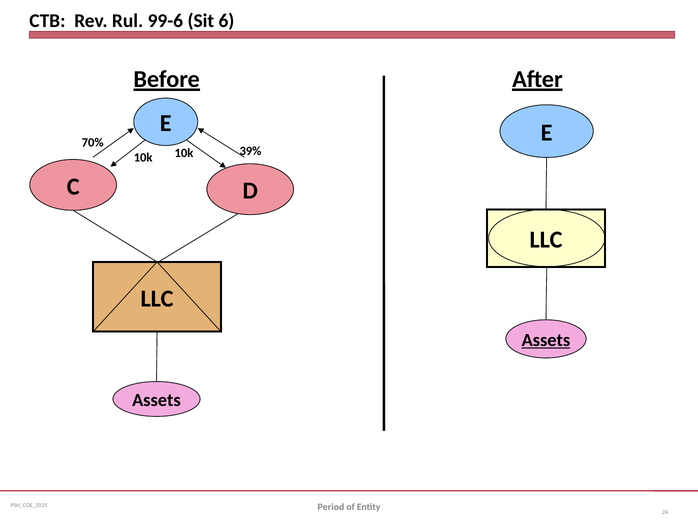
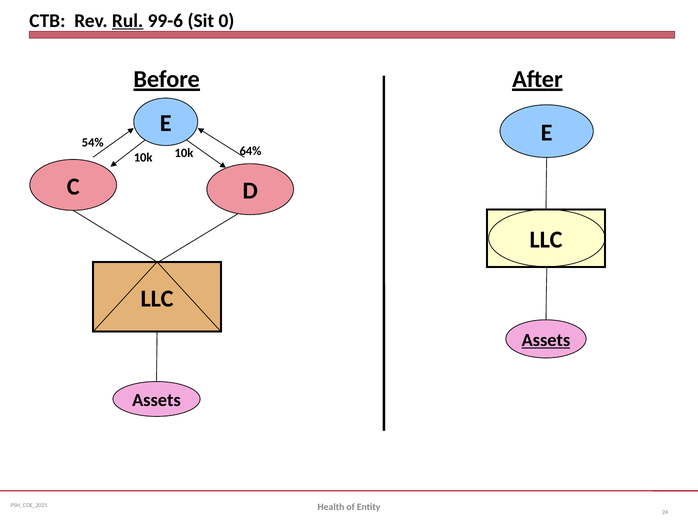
Rul underline: none -> present (128, 21)
6: 6 -> 0 (226, 21)
70%: 70% -> 54% (93, 143)
39%: 39% -> 64% (250, 151)
Period: Period -> Health (331, 506)
